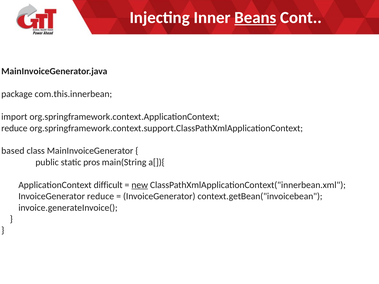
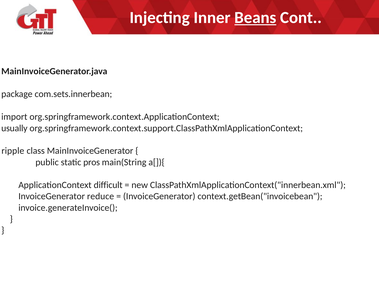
com.this.innerbean: com.this.innerbean -> com.sets.innerbean (73, 94)
reduce: reduce -> usually (14, 128)
based: based -> ripple (13, 151)
new underline: present -> none (140, 185)
